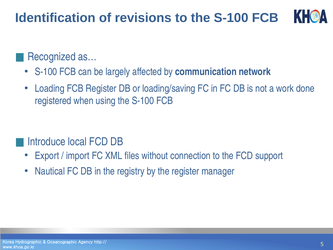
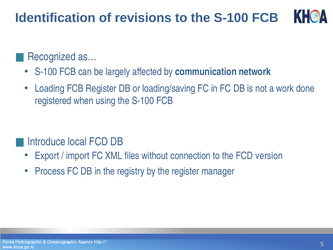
support: support -> version (269, 155)
Nautical: Nautical -> Process (50, 171)
